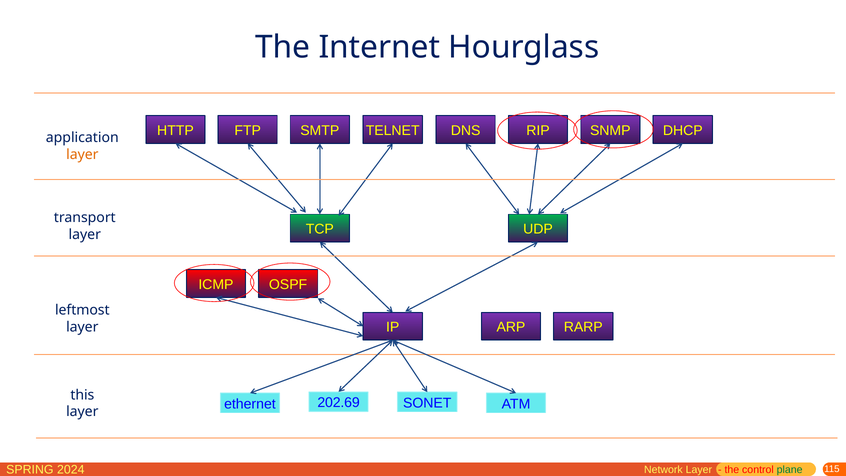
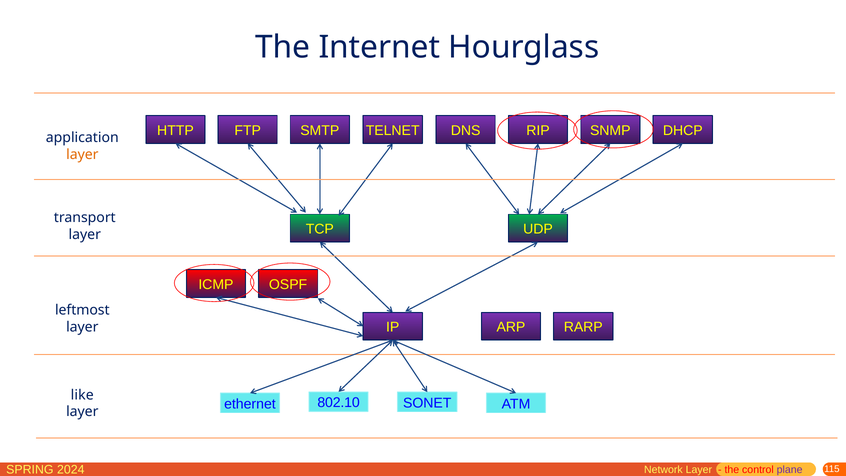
this: this -> like (82, 395)
202.69: 202.69 -> 802.10 (339, 403)
plane colour: green -> purple (790, 470)
